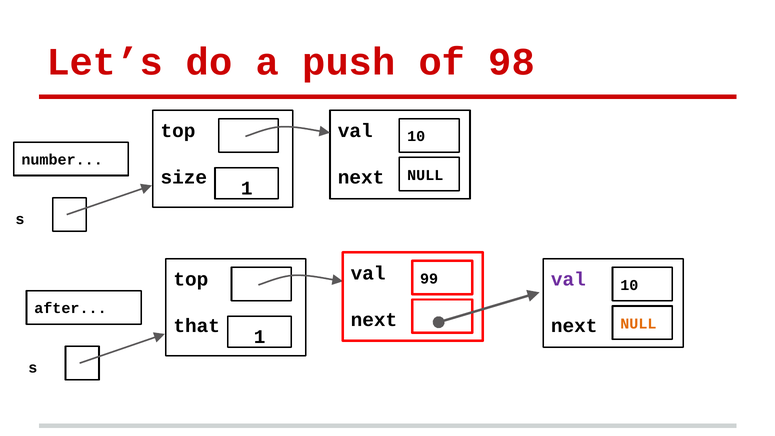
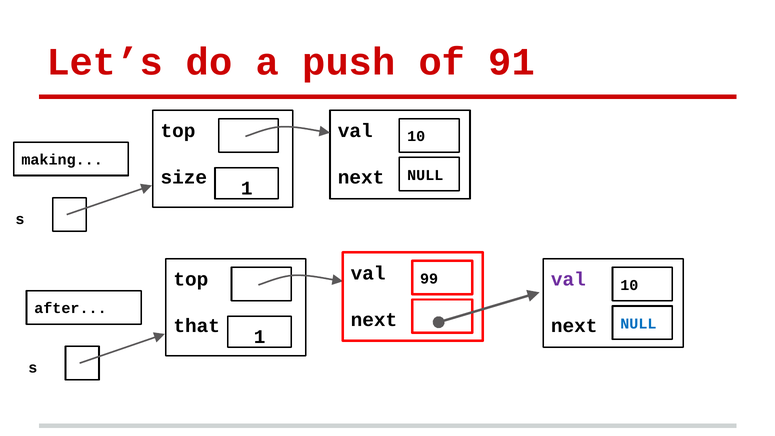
98: 98 -> 91 (512, 62)
number: number -> making (62, 160)
NULL colour: orange -> blue (638, 324)
